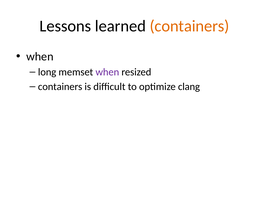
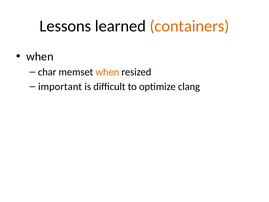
long: long -> char (47, 72)
when colour: purple -> orange (107, 72)
containers: containers -> important (60, 87)
